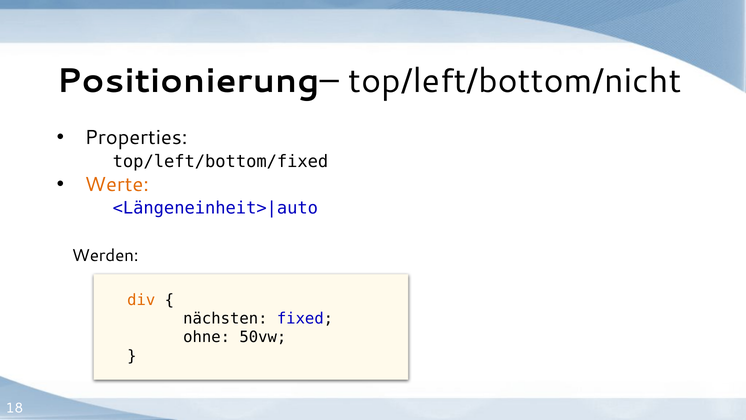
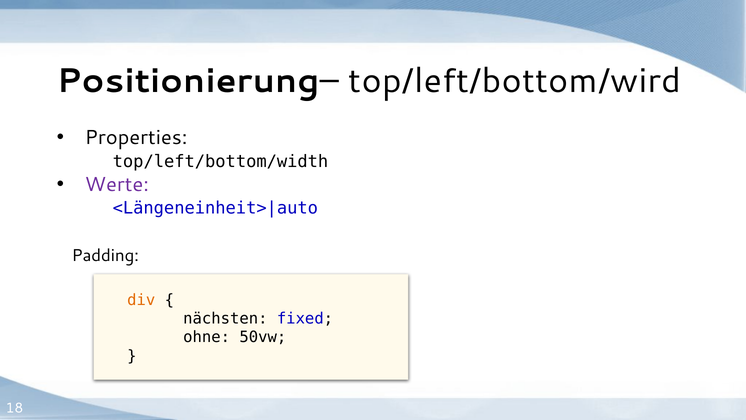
top/left/bottom/nicht: top/left/bottom/nicht -> top/left/bottom/wird (515, 81)
top/left/bottom/fixed: top/left/bottom/fixed -> top/left/bottom/width (221, 161)
Werte colour: orange -> purple (117, 184)
Werden: Werden -> Padding (105, 256)
